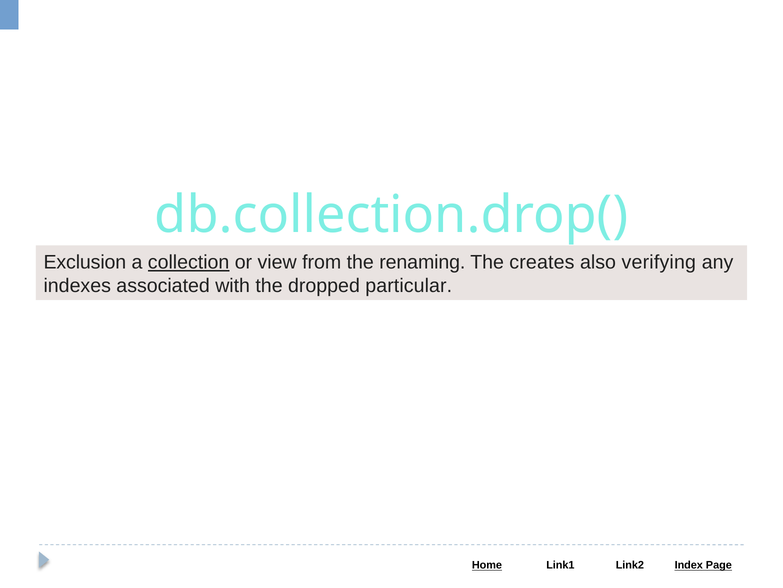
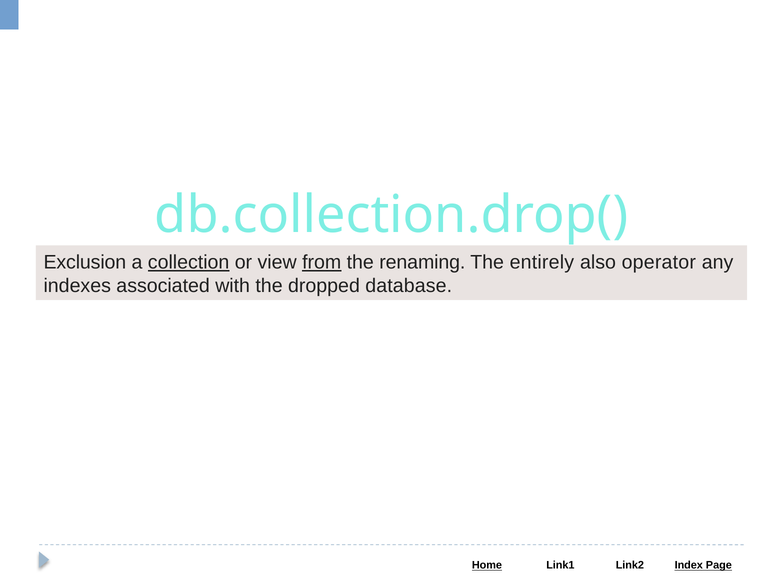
from underline: none -> present (322, 262)
creates: creates -> entirely (542, 262)
verifying: verifying -> operator (659, 262)
particular: particular -> database (409, 286)
